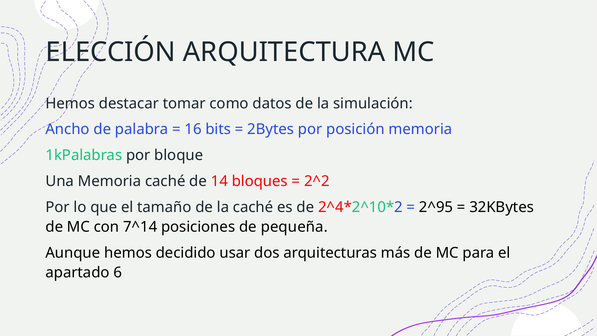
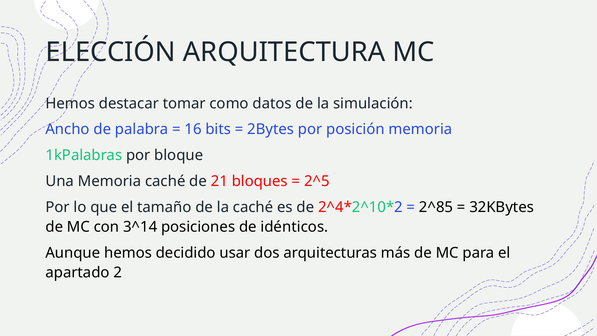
14: 14 -> 21 (219, 181)
2^2: 2^2 -> 2^5 (317, 181)
2^95: 2^95 -> 2^85 (436, 207)
7^14: 7^14 -> 3^14 (140, 227)
pequeña: pequeña -> idénticos (294, 227)
6: 6 -> 2 (118, 272)
